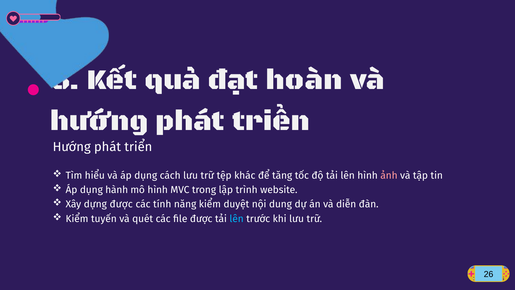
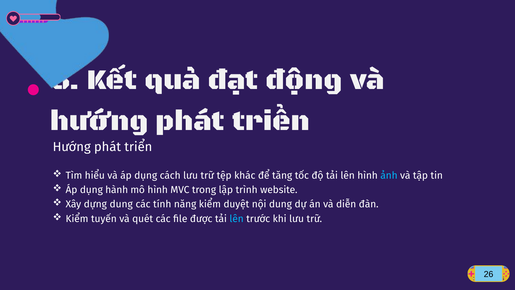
hoàn: hoàn -> động (304, 80)
ảnh colour: pink -> light blue (389, 175)
dựng được: được -> dung (121, 204)
